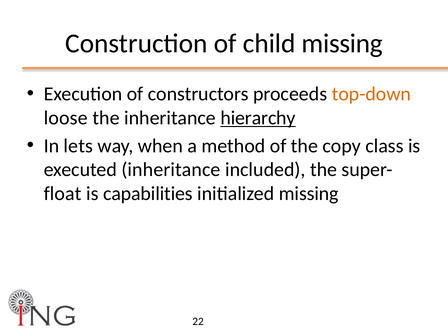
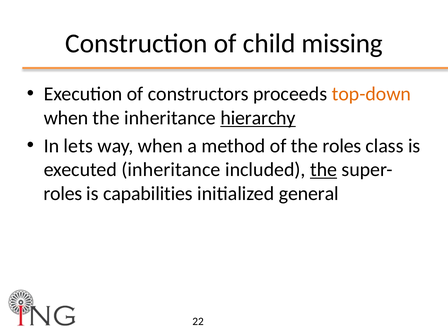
loose: loose -> when (66, 118)
the copy: copy -> roles (342, 146)
the underline: none -> present (324, 170)
float: float -> roles (63, 194)
initialized missing: missing -> general (309, 194)
